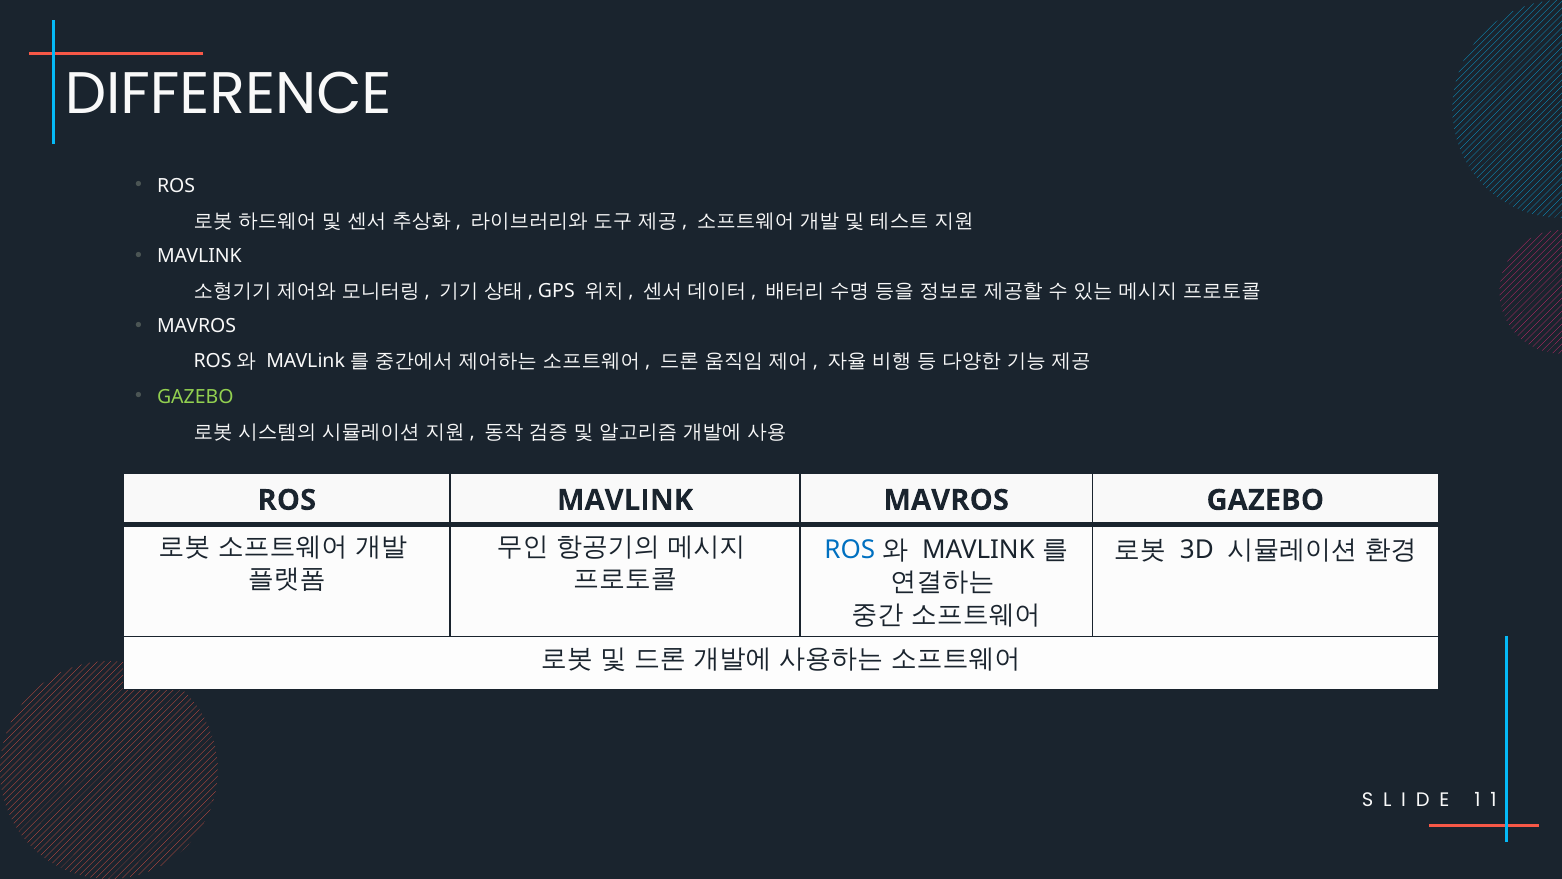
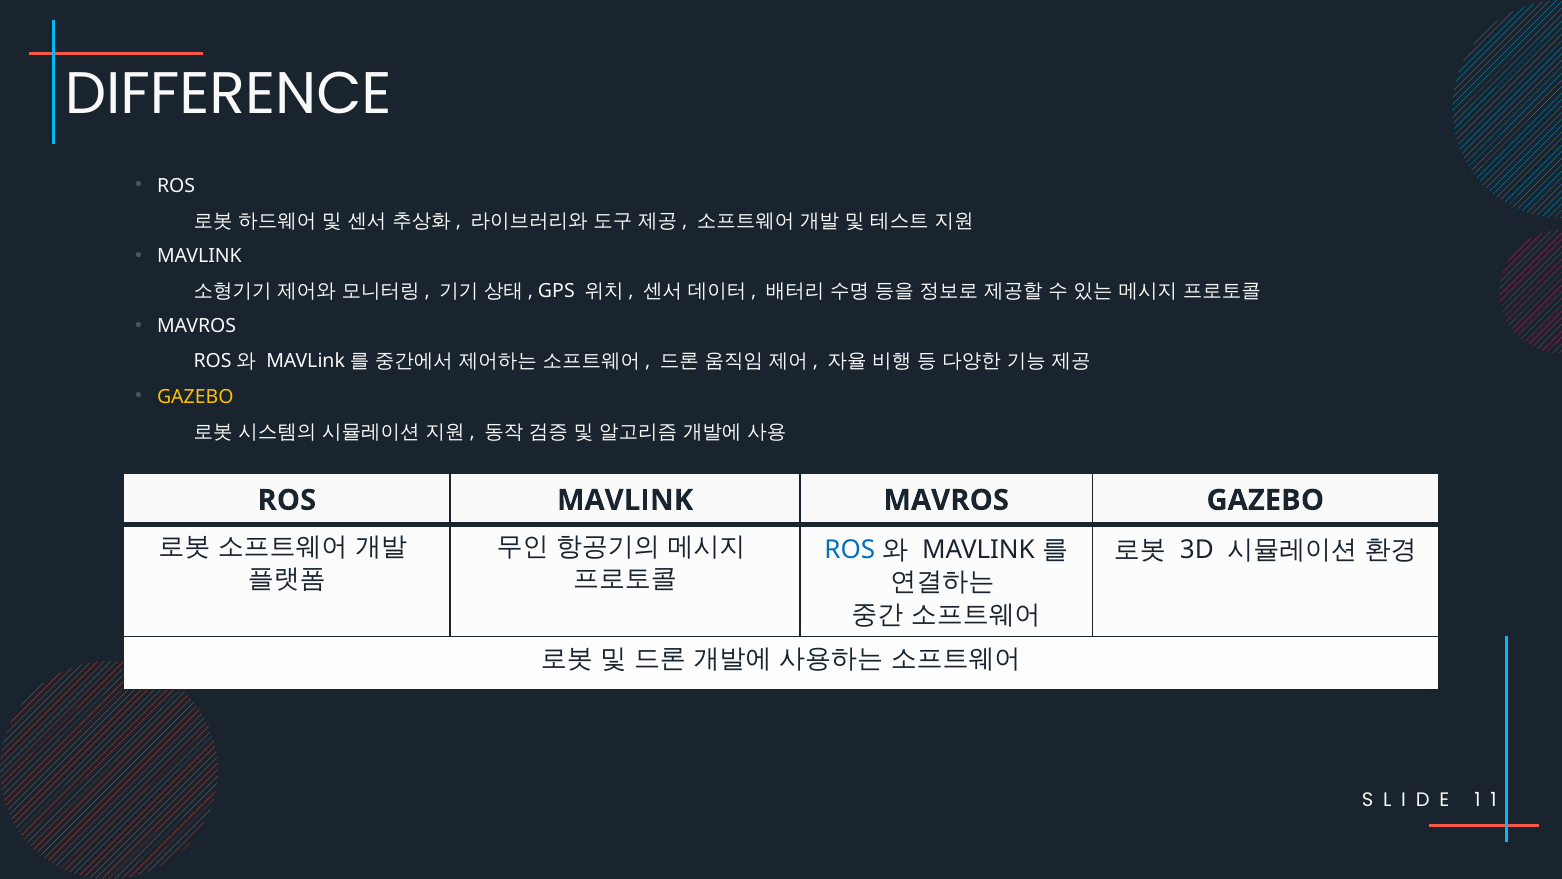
GAZEBO colour: light green -> yellow (195, 396)
